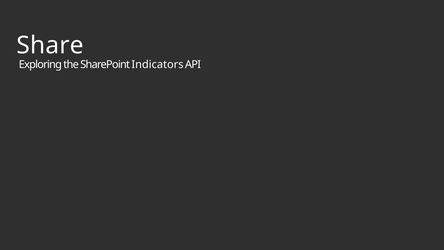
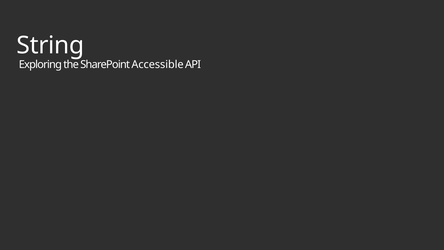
Share: Share -> String (50, 45)
Indicators: Indicators -> Accessible (158, 64)
